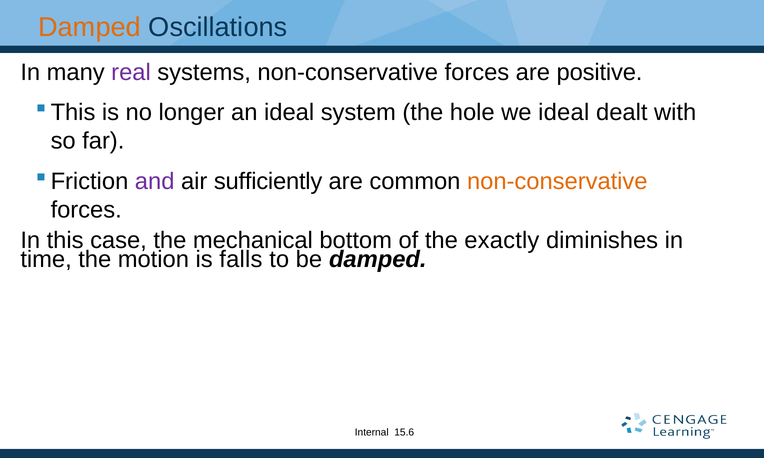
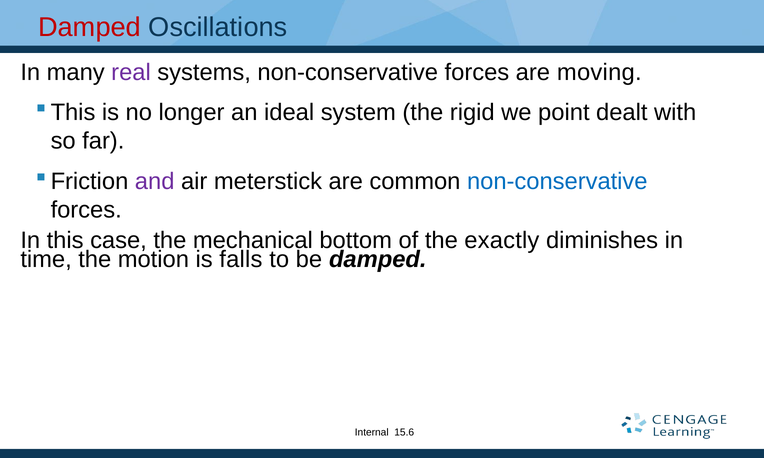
Damped colour: orange -> red (90, 27)
positive: positive -> moving (599, 72)
hole: hole -> rigid (472, 113)
we ideal: ideal -> point (564, 113)
sufficiently: sufficiently -> meterstick (268, 182)
non-conservative colour: orange -> blue (557, 182)
